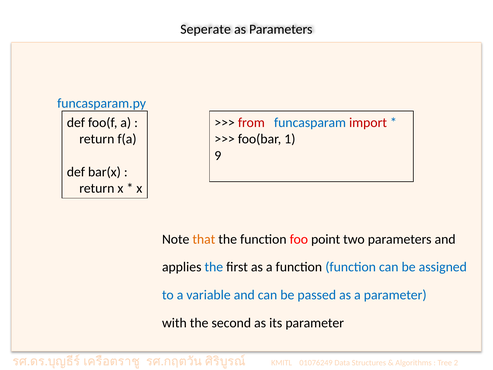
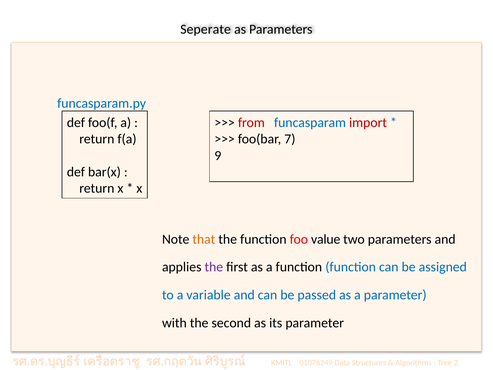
1: 1 -> 7 (290, 139)
point: point -> value (326, 239)
the colour: blue -> purple (214, 267)
